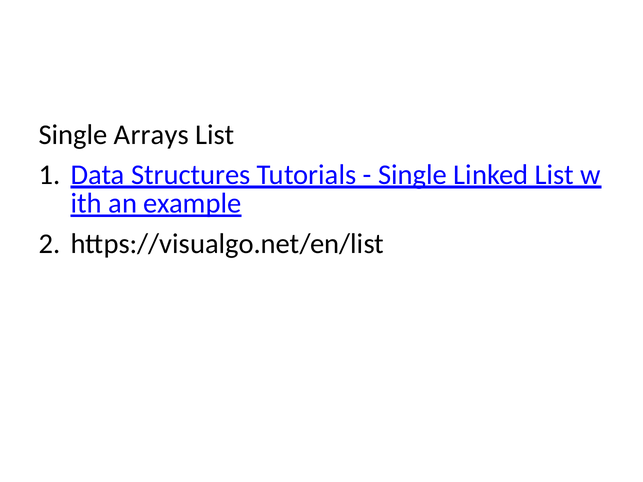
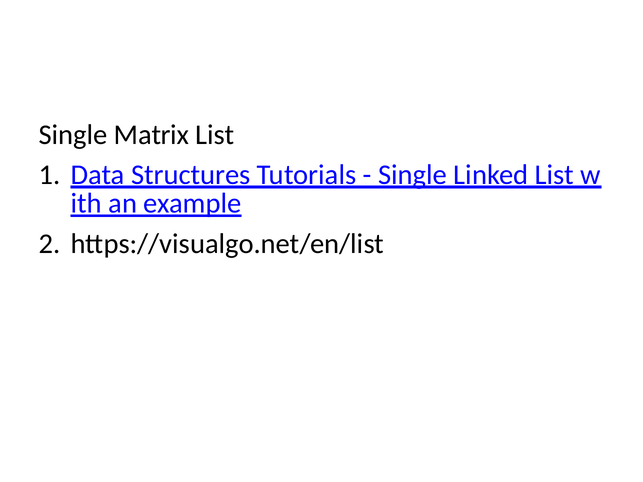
Arrays: Arrays -> Matrix (152, 135)
